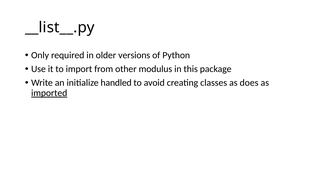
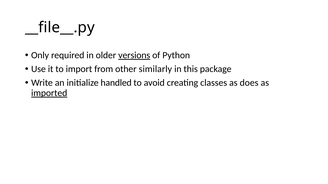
__list__.py: __list__.py -> __file__.py (60, 28)
versions underline: none -> present (134, 55)
modulus: modulus -> similarly (155, 69)
